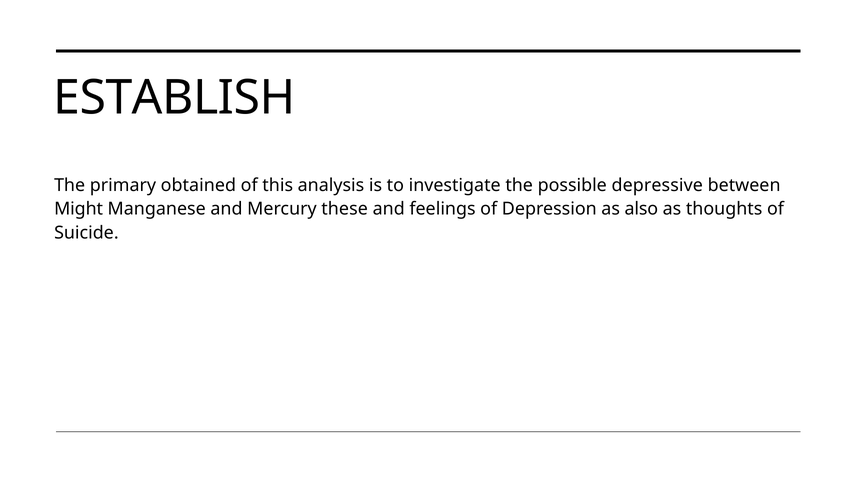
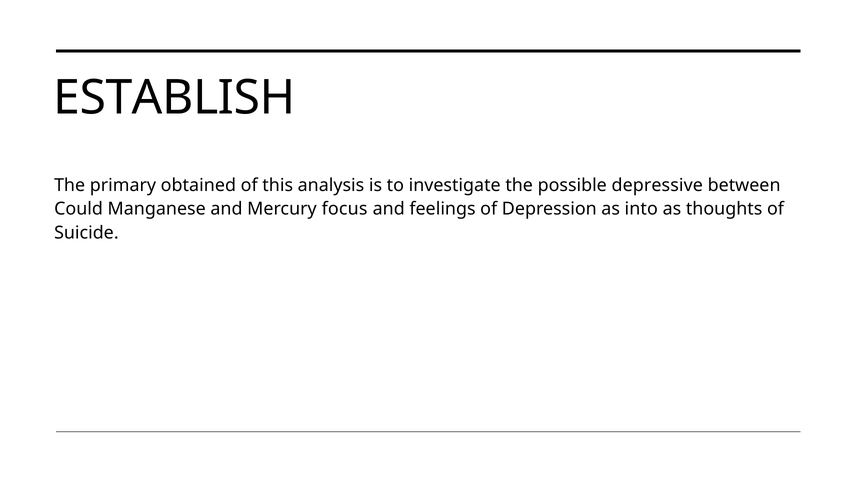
Might: Might -> Could (79, 209)
these: these -> focus (345, 209)
also: also -> into (641, 209)
